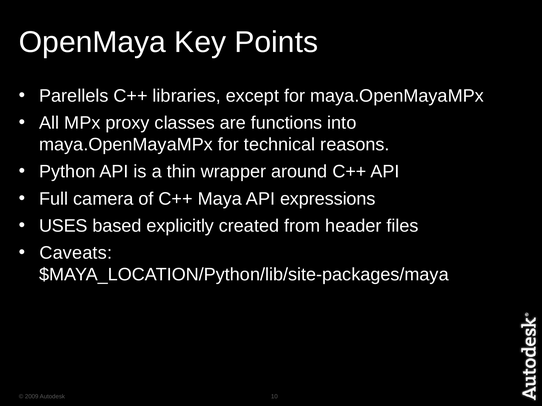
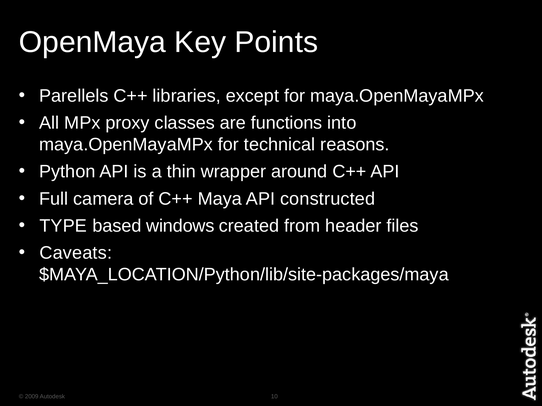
expressions: expressions -> constructed (328, 199)
USES: USES -> TYPE (63, 226)
explicitly: explicitly -> windows (180, 226)
